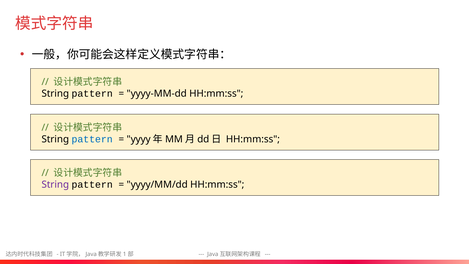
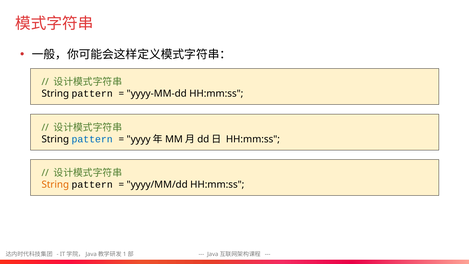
String colour: purple -> orange (55, 185)
